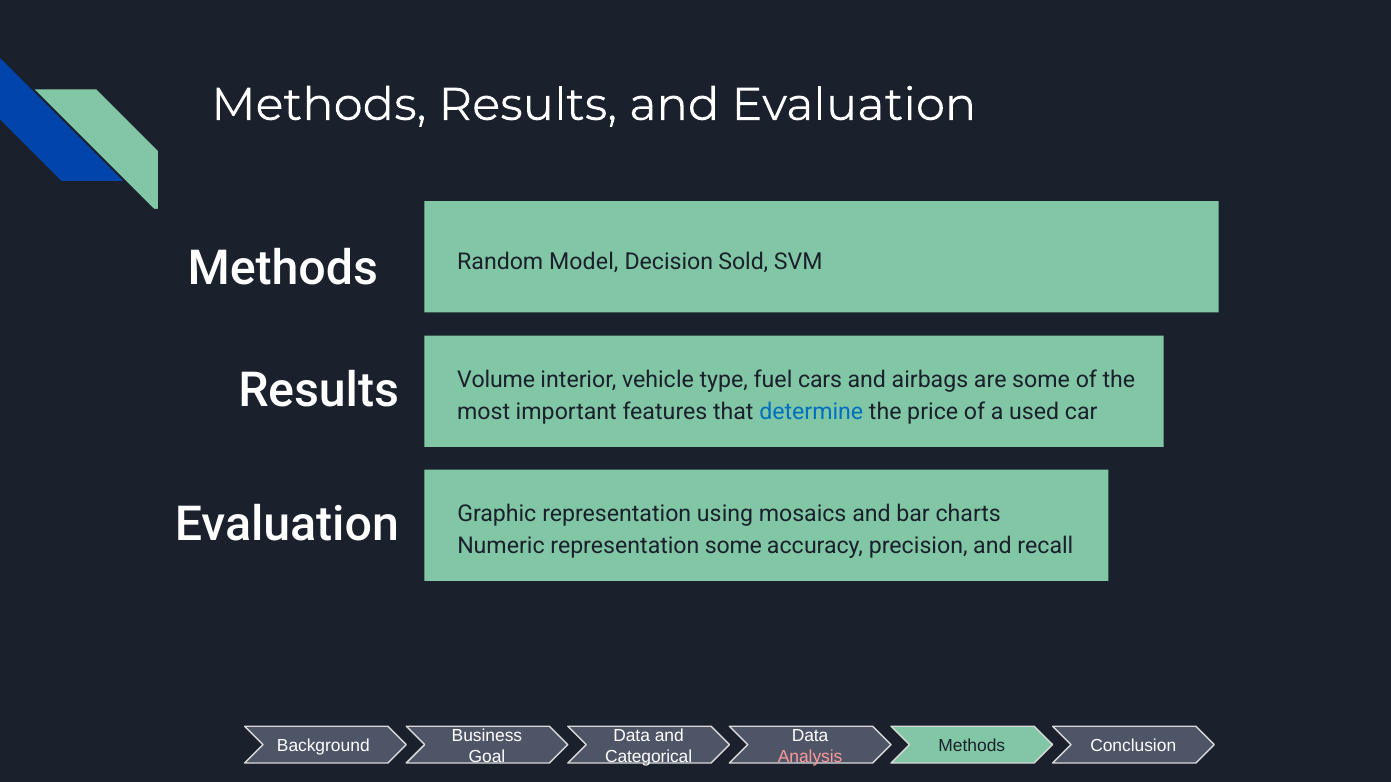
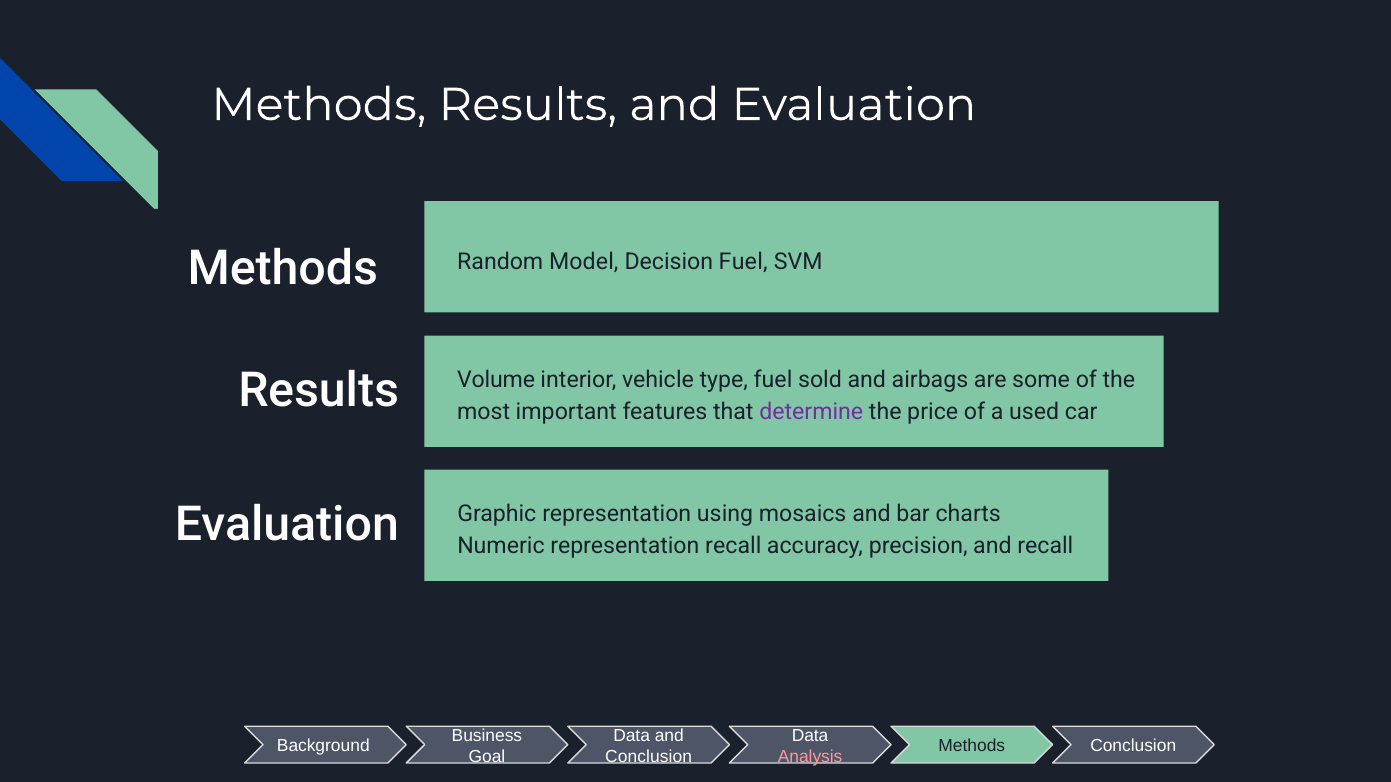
Decision Sold: Sold -> Fuel (743, 262)
cars: cars -> sold (820, 380)
determine colour: blue -> purple (811, 412)
representation some: some -> recall (733, 546)
Categorical: Categorical -> Conclusion (649, 757)
